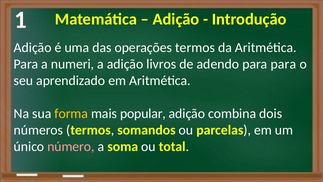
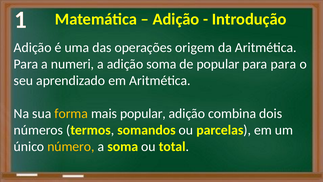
operações termos: termos -> origem (195, 48)
adição livros: livros -> soma (161, 64)
de adendo: adendo -> popular (218, 64)
número colour: pink -> yellow (71, 146)
